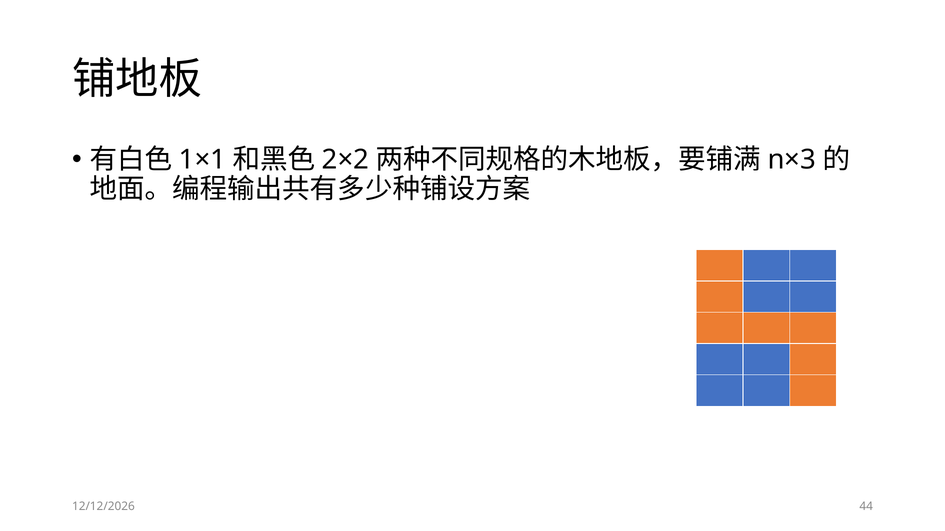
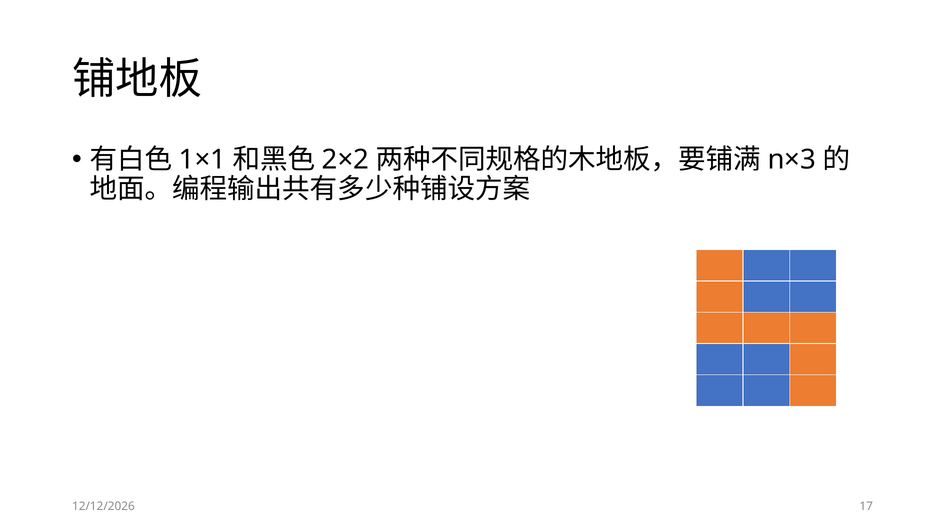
44: 44 -> 17 (866, 507)
